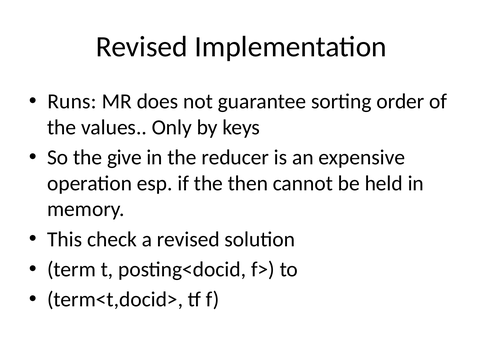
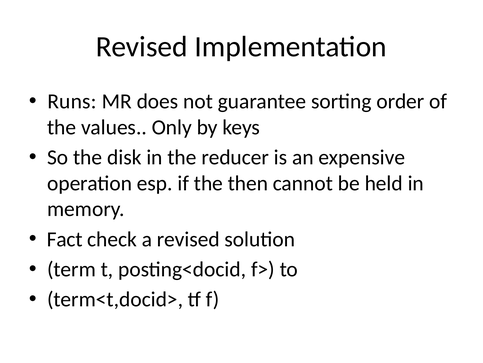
give: give -> disk (124, 157)
This: This -> Fact (65, 239)
